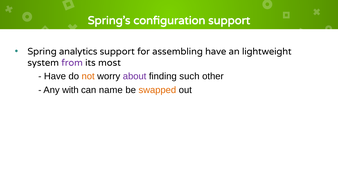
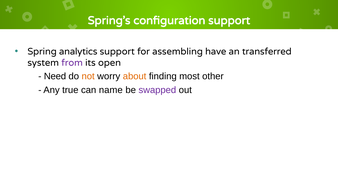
lightweight: lightweight -> transferred (267, 51)
most: most -> open (110, 63)
Have: Have -> Need (55, 76)
about colour: purple -> orange (135, 76)
such: such -> most (189, 76)
with: with -> true (70, 90)
swapped colour: orange -> purple (157, 90)
